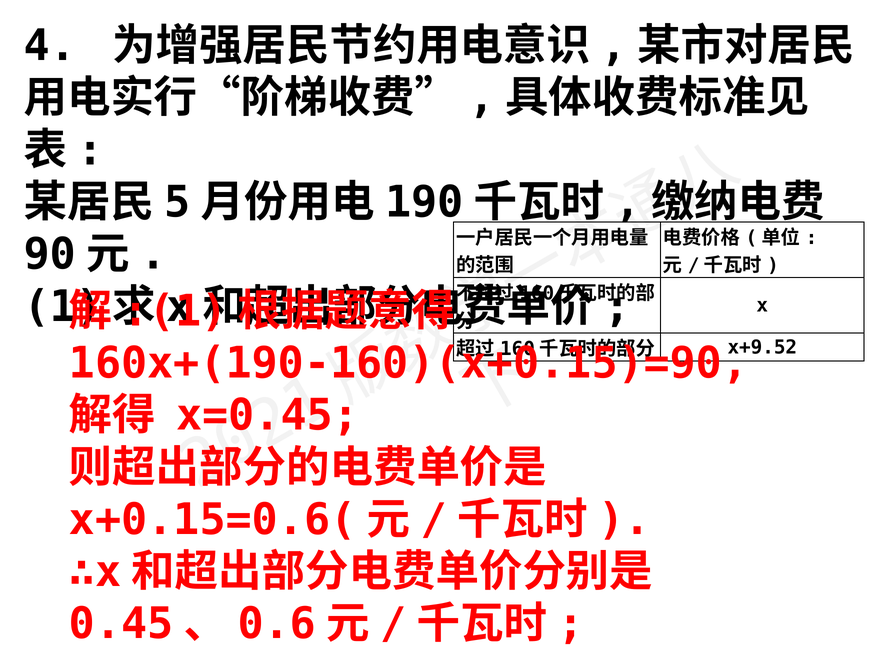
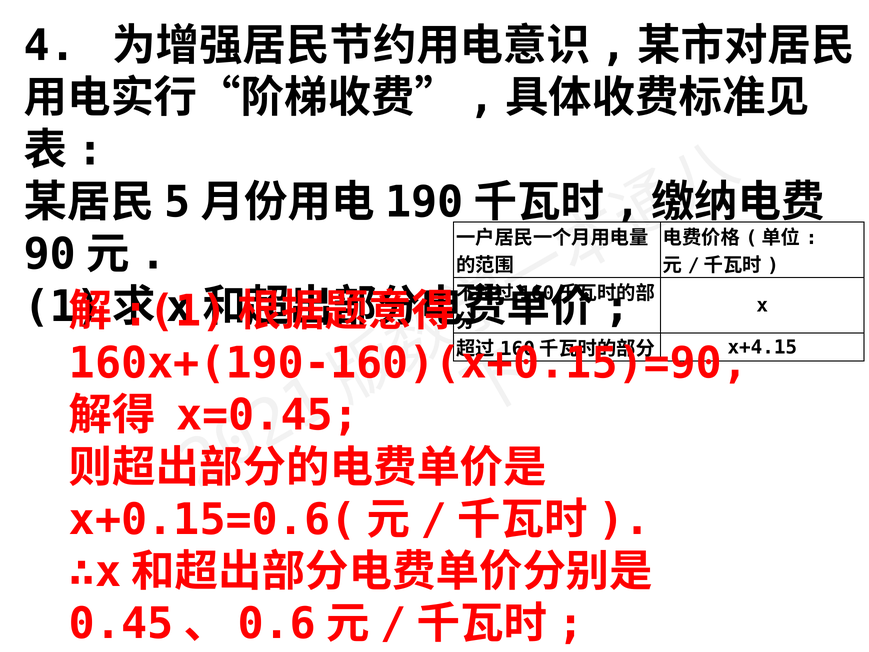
x+9.52: x+9.52 -> x+4.15 (762, 347)
